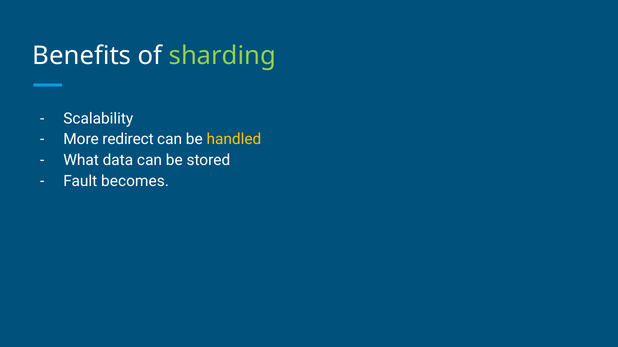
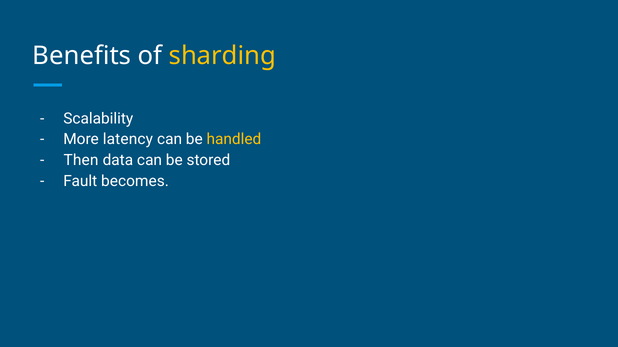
sharding colour: light green -> yellow (222, 56)
redirect: redirect -> latency (128, 140)
What: What -> Then (81, 160)
